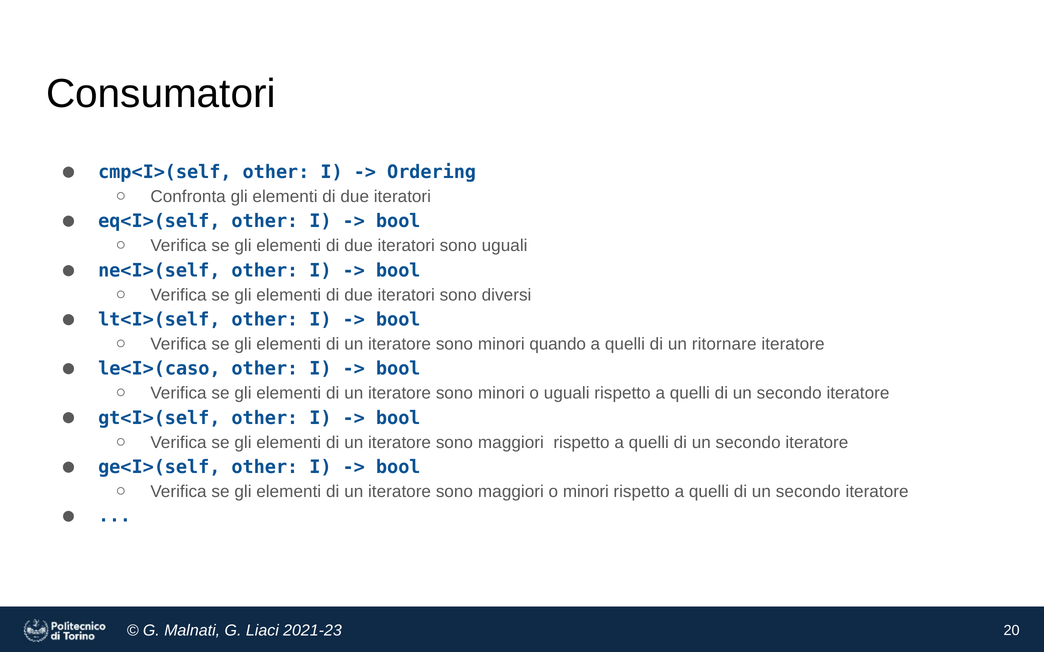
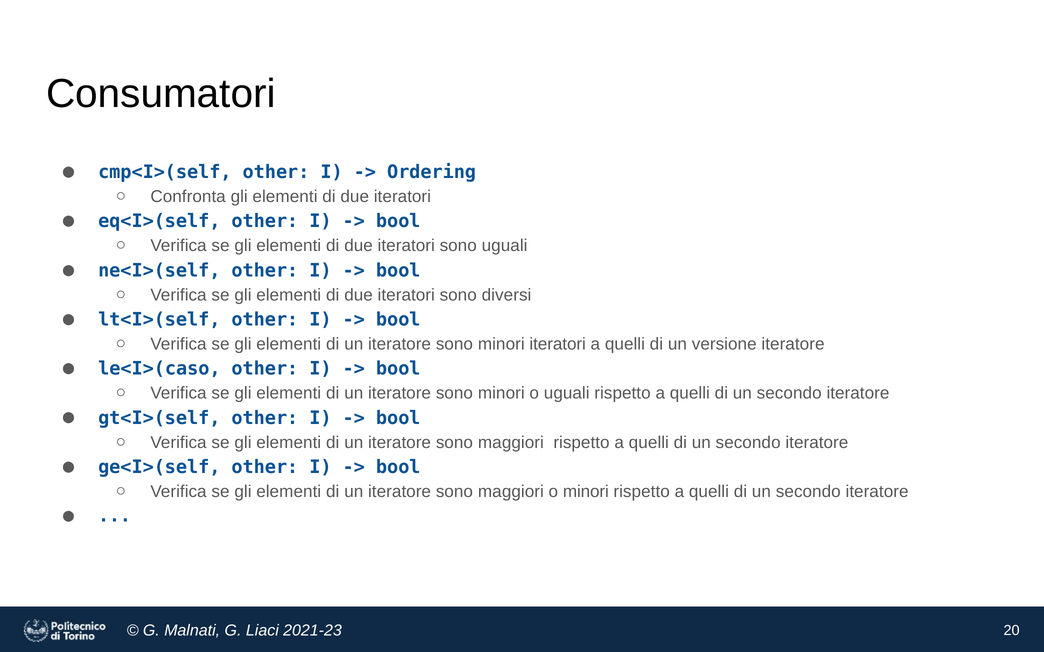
minori quando: quando -> iteratori (558, 344)
ritornare: ritornare -> versione (724, 344)
